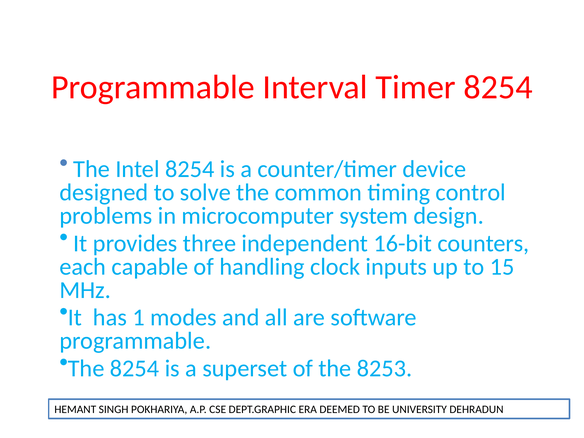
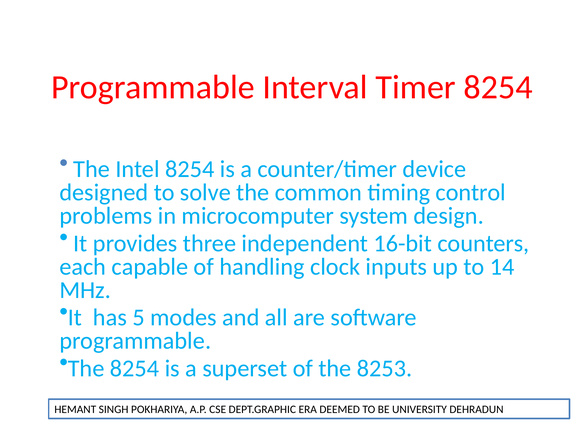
15: 15 -> 14 (502, 267)
1: 1 -> 5 (139, 318)
